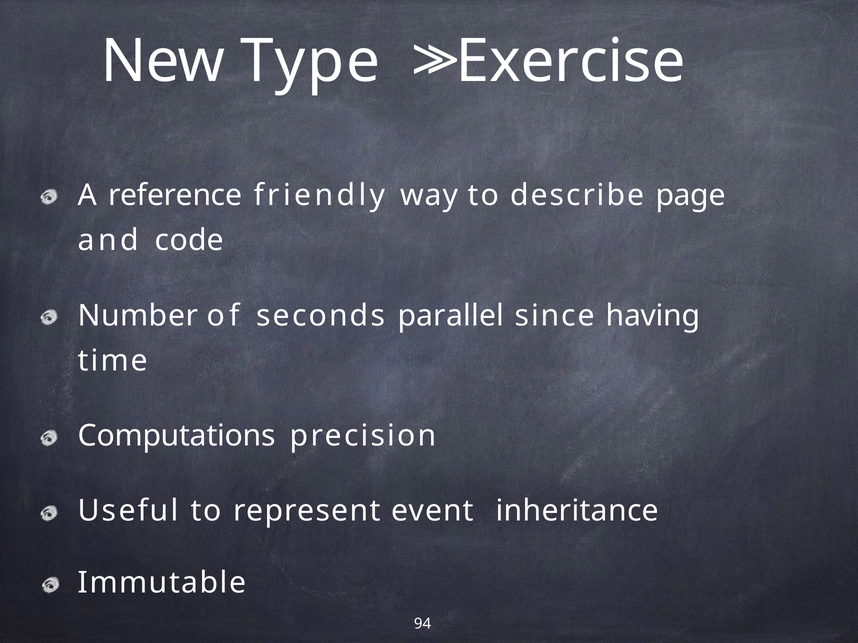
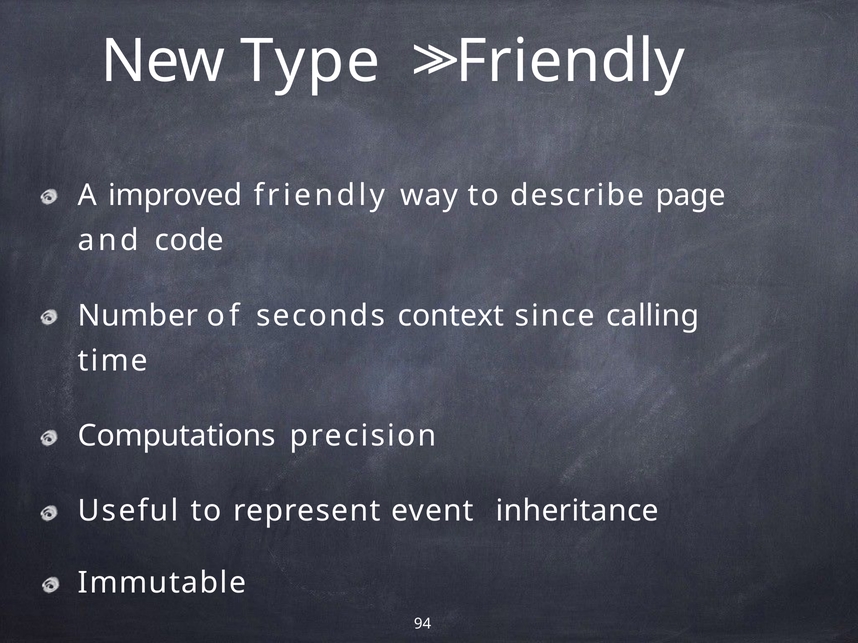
Exercise: Exercise -> Friendly (570, 61)
reference: reference -> improved (175, 195)
parallel: parallel -> context (451, 316)
having: having -> calling (653, 316)
